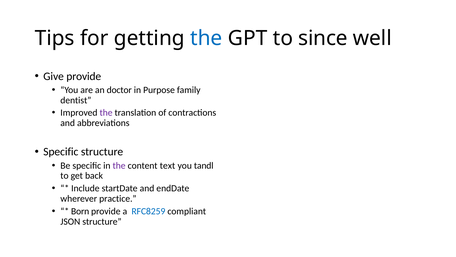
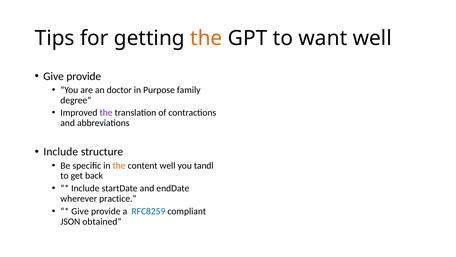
the colour: blue -> orange (206, 38)
since: since -> want (323, 38)
dentist: dentist -> degree (76, 100)
Specific: Specific -> Include (61, 152)
the colour: purple -> orange (119, 165)
content text: text -> well (168, 165)
Born: Born -> Give (80, 211)
JSON structure: structure -> obtained (102, 221)
